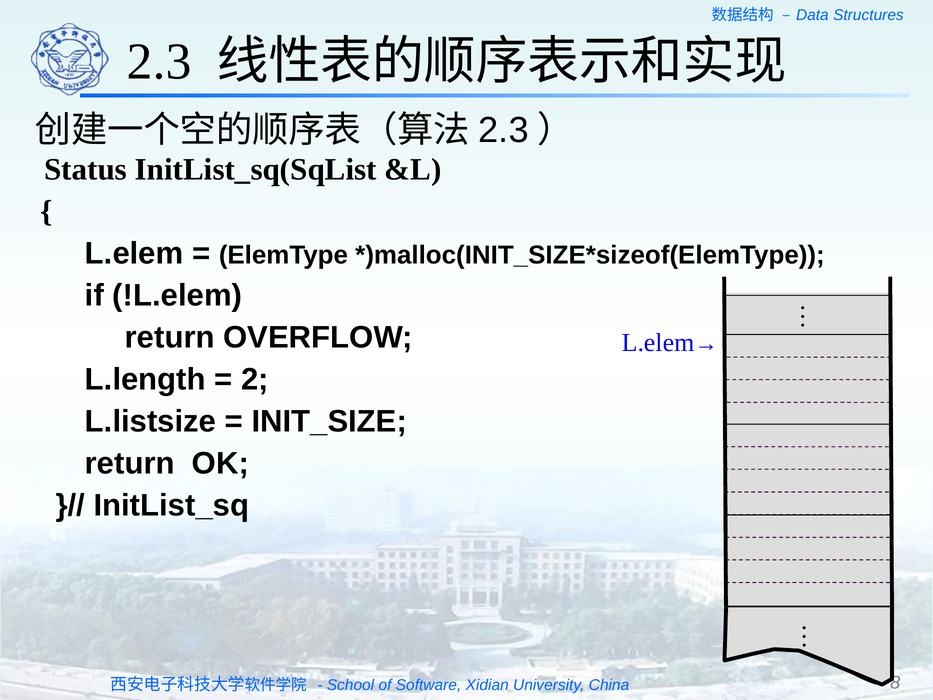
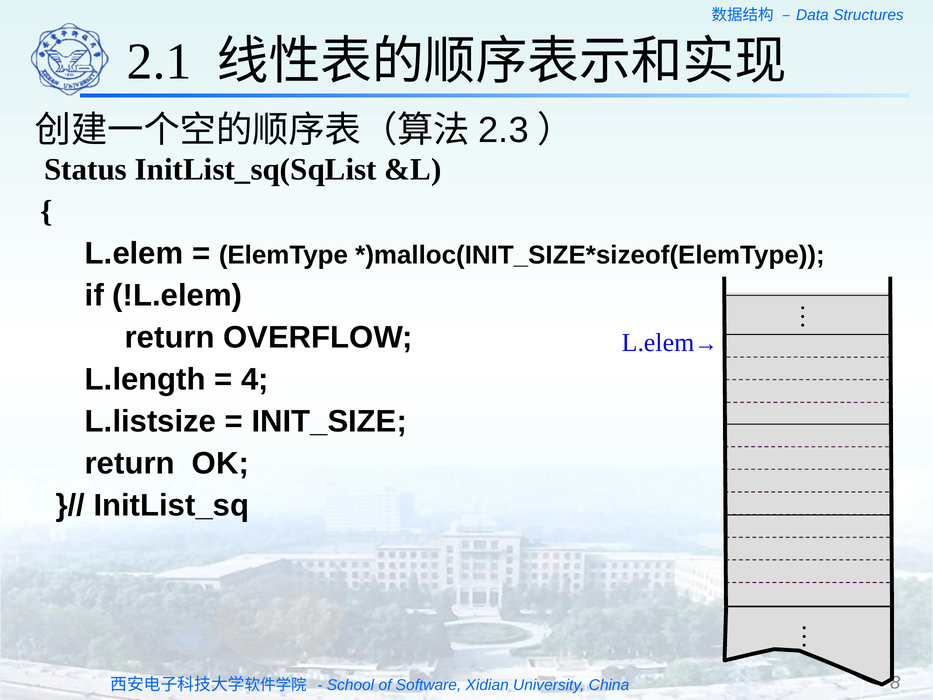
2.3: 2.3 -> 2.1 (159, 61)
2: 2 -> 4 (255, 379)
